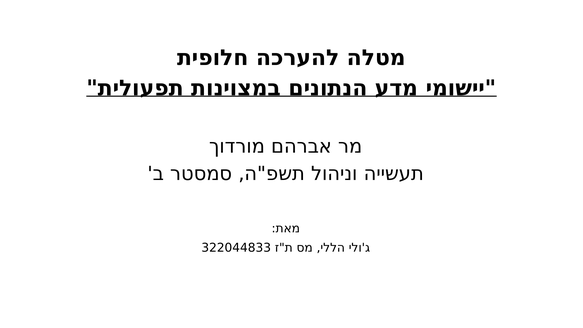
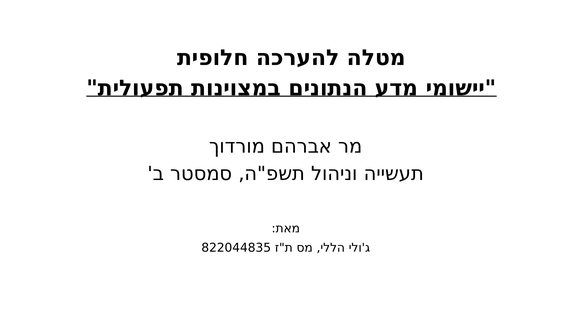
322044833: 322044833 -> 822044835 (236, 248)
